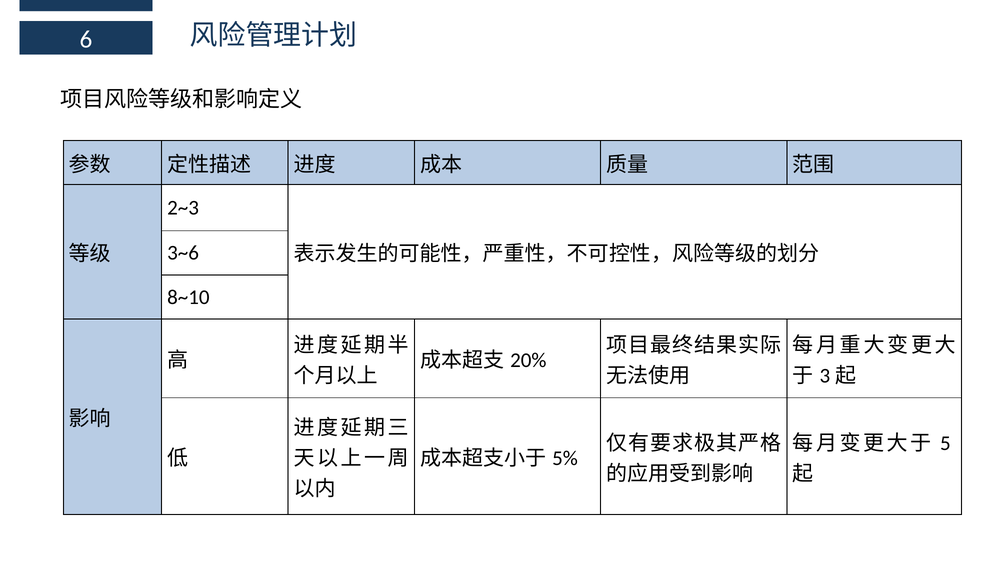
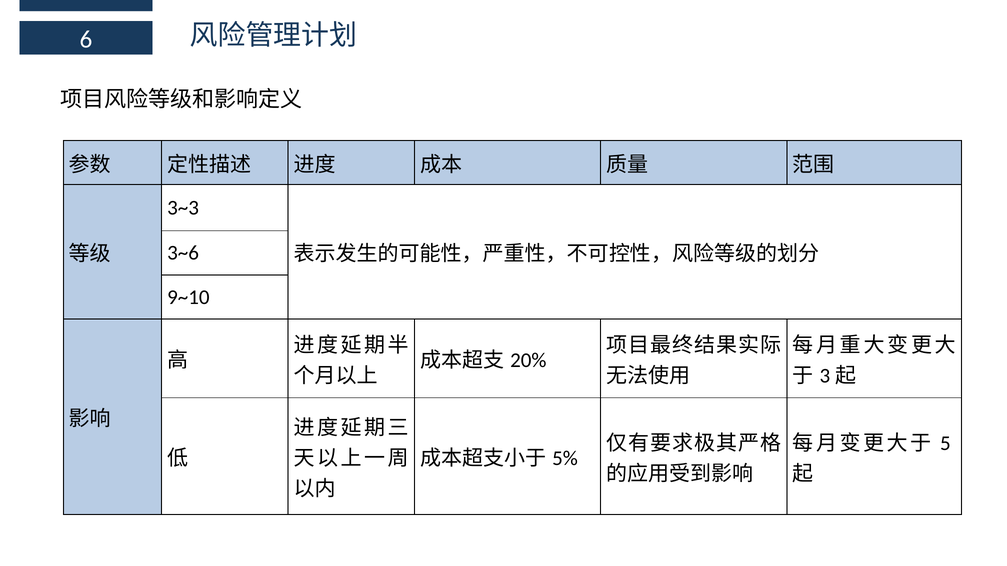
2~3: 2~3 -> 3~3 (183, 208)
8~10: 8~10 -> 9~10 (188, 297)
